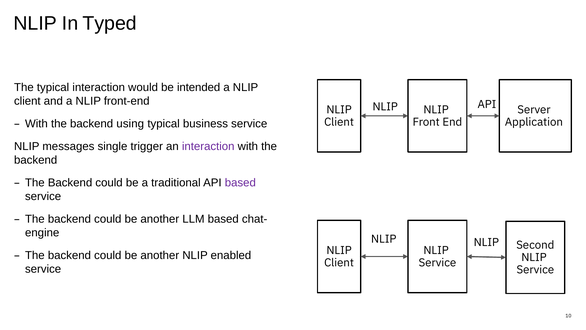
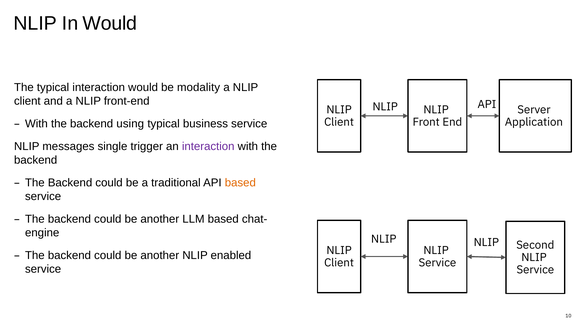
In Typed: Typed -> Would (110, 23)
intended: intended -> modality (199, 87)
based colour: purple -> orange (240, 183)
